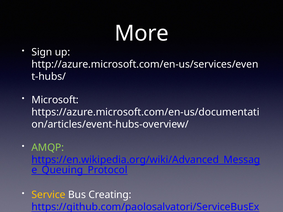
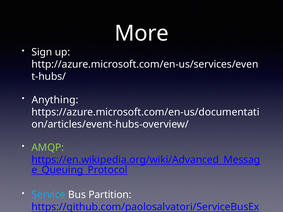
Microsoft: Microsoft -> Anything (55, 100)
Service colour: yellow -> light blue (48, 195)
Creating: Creating -> Partition (110, 195)
